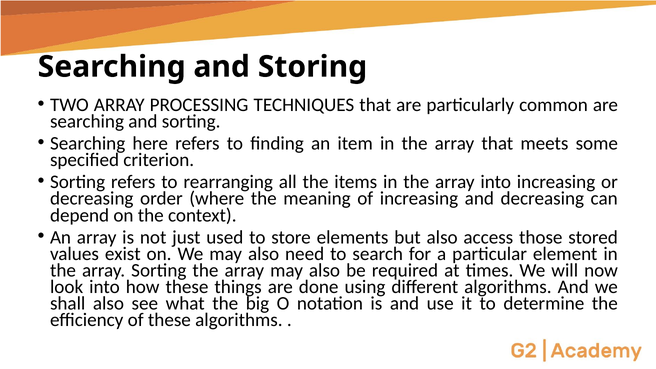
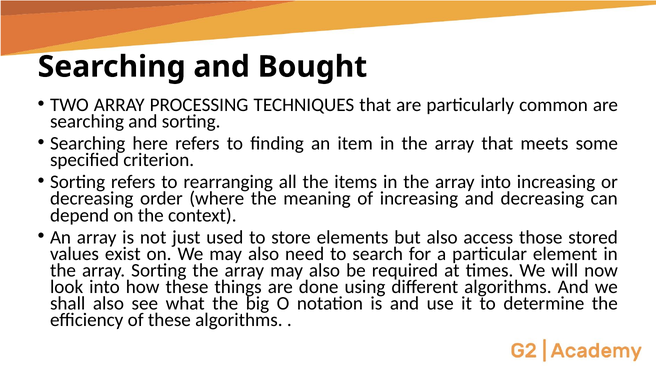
Storing: Storing -> Bought (312, 67)
